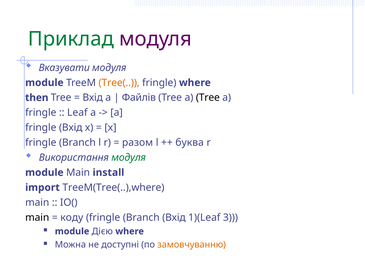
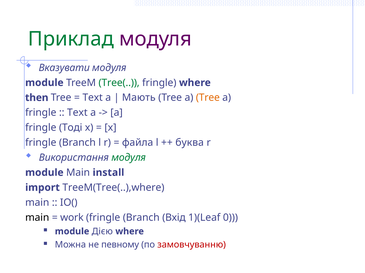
Tree( colour: orange -> green (119, 83)
Вхід: Вхід -> Text (93, 98)
Файлів: Файлів -> Мають (139, 98)
Tree colour: black -> orange (208, 98)
Leaf: Leaf -> Text (77, 113)
fringle Вхід: Вхід -> Тоді (71, 128)
разом: разом -> файла (138, 143)
коду: коду -> work (72, 218)
3: 3 -> 0 (230, 218)
доступні: доступні -> певному (120, 245)
замовчуванню colour: orange -> red (192, 245)
